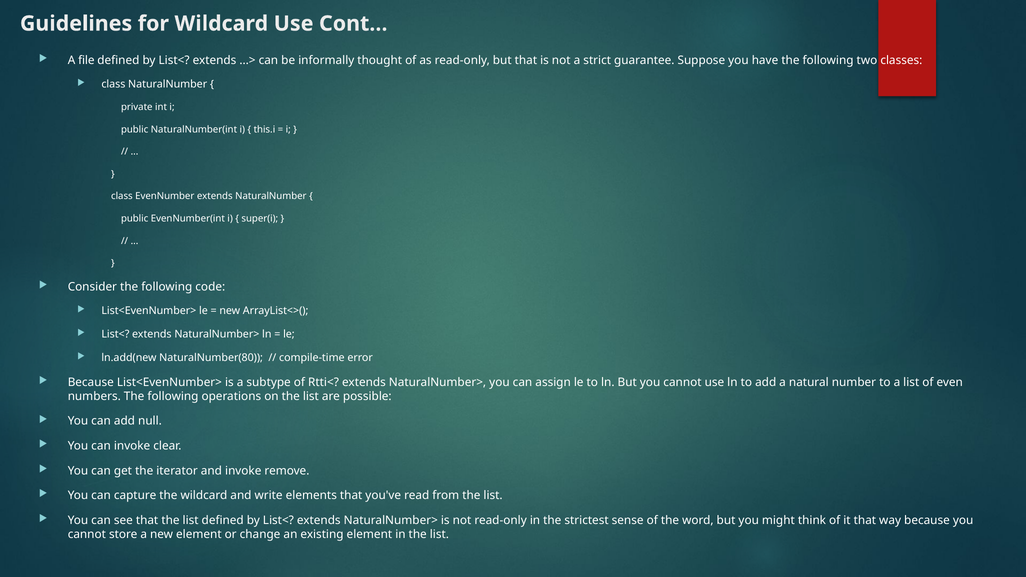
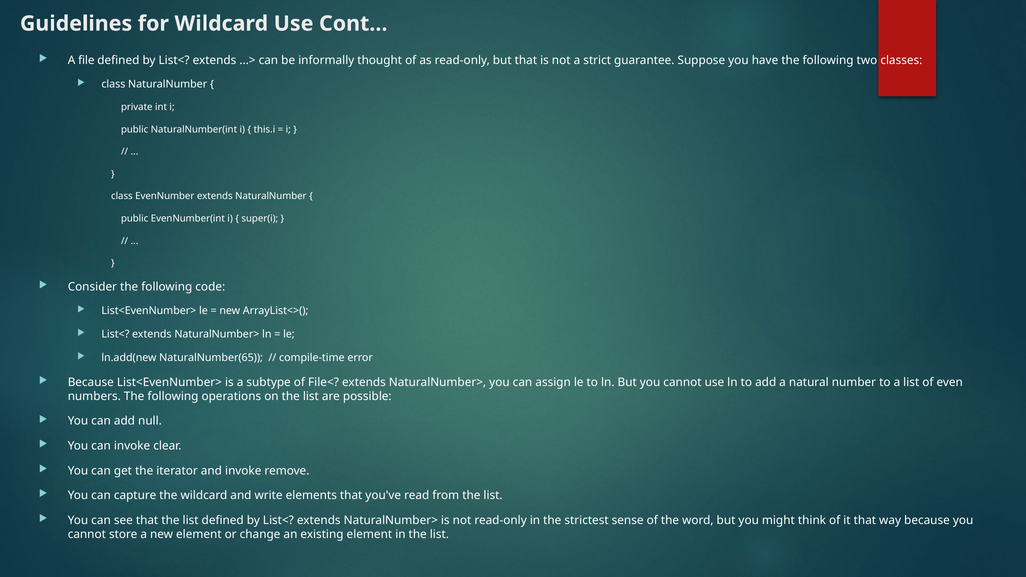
NaturalNumber(80: NaturalNumber(80 -> NaturalNumber(65 (211, 358)
Rtti<: Rtti< -> File< (323, 382)
